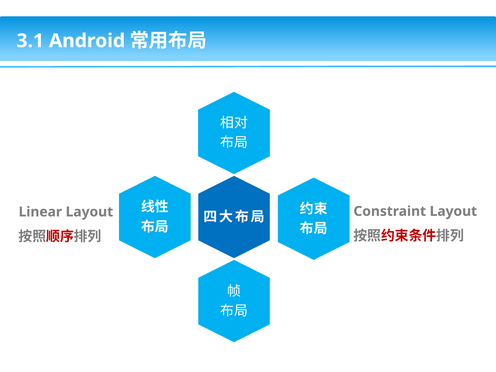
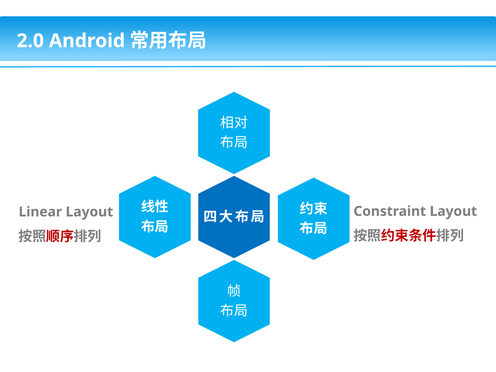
3.1: 3.1 -> 2.0 (30, 41)
